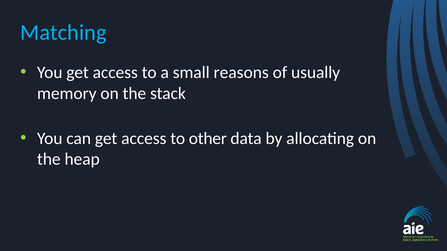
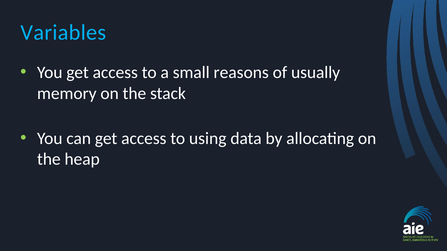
Matching: Matching -> Variables (63, 33)
other: other -> using (208, 139)
